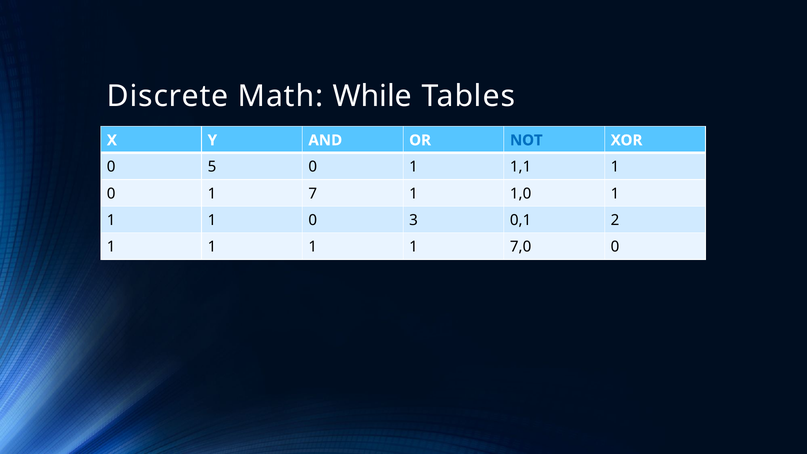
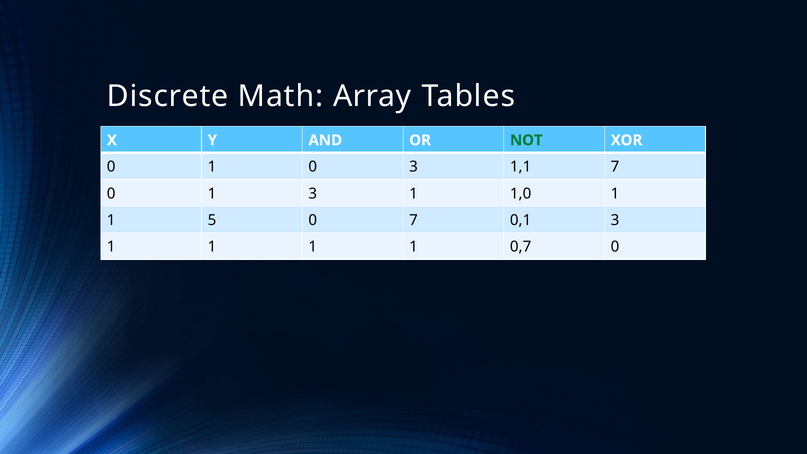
While: While -> Array (372, 96)
NOT colour: blue -> green (526, 140)
5: 5 -> 1 (212, 167)
1: 1 -> 3 (414, 167)
1,1 1: 1 -> 7 (615, 167)
1 7: 7 -> 3 (313, 194)
1: 1 -> 5 (212, 220)
0 3: 3 -> 7 (414, 220)
0,1 2: 2 -> 3 (615, 220)
7,0: 7,0 -> 0,7 (521, 247)
